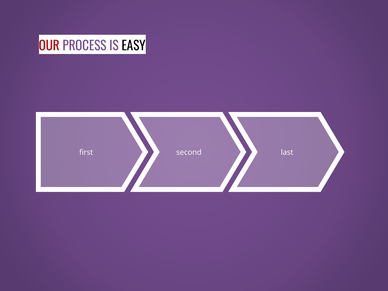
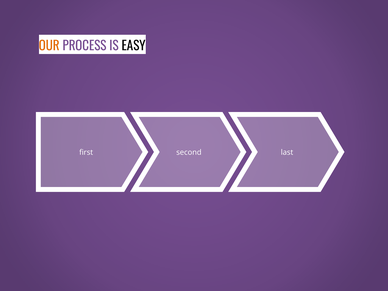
OUR colour: red -> orange (49, 46)
